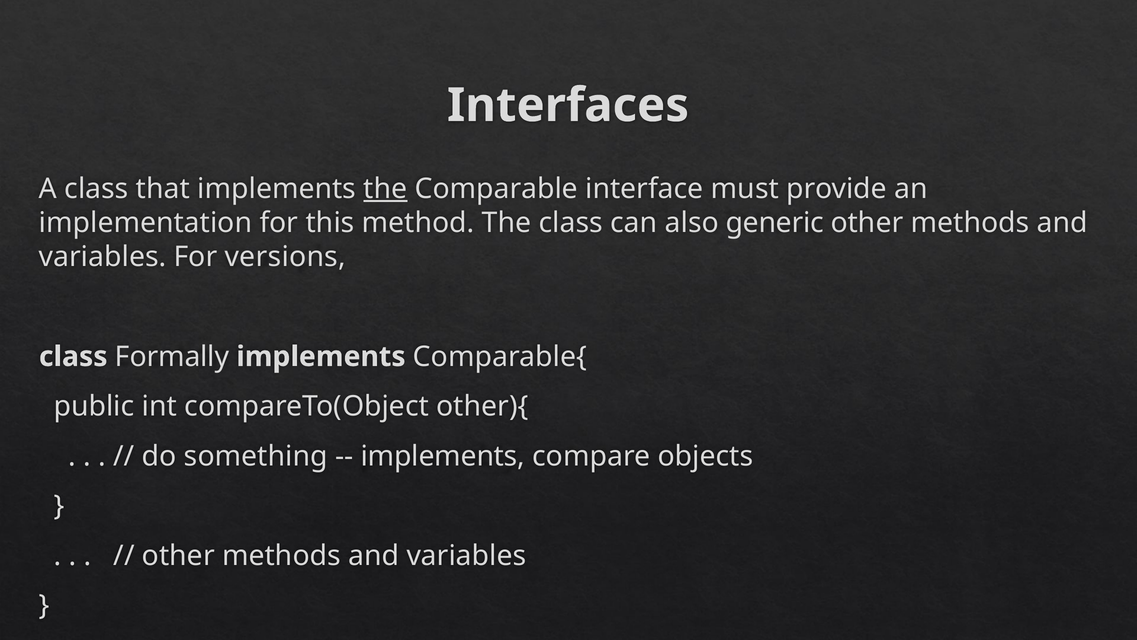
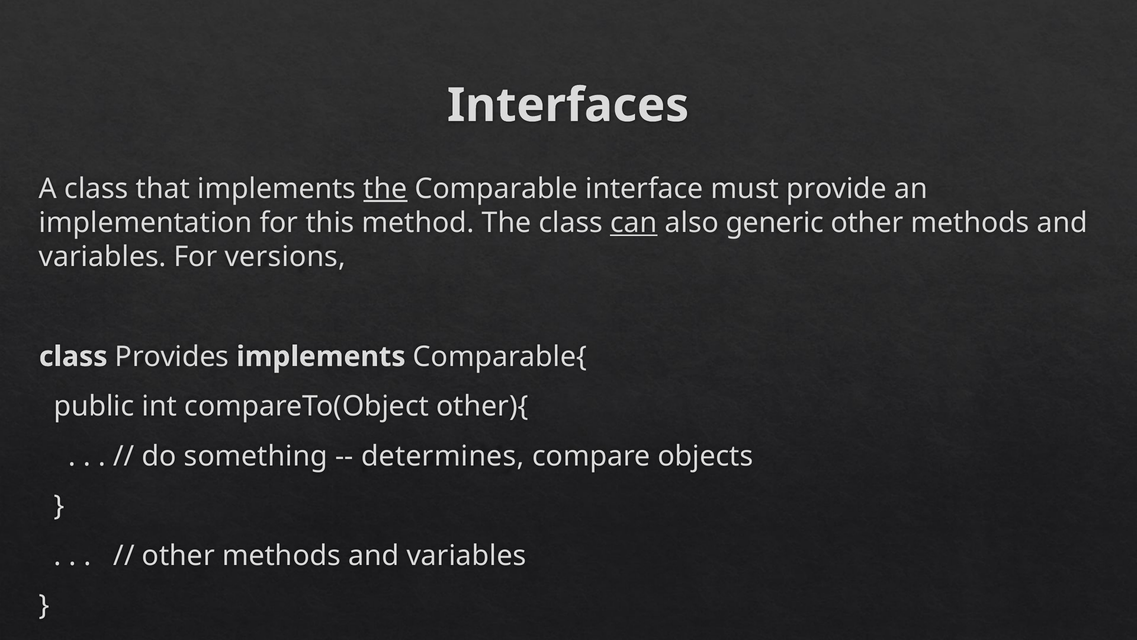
can underline: none -> present (634, 223)
Formally: Formally -> Provides (172, 356)
implements: implements -> determines (443, 456)
